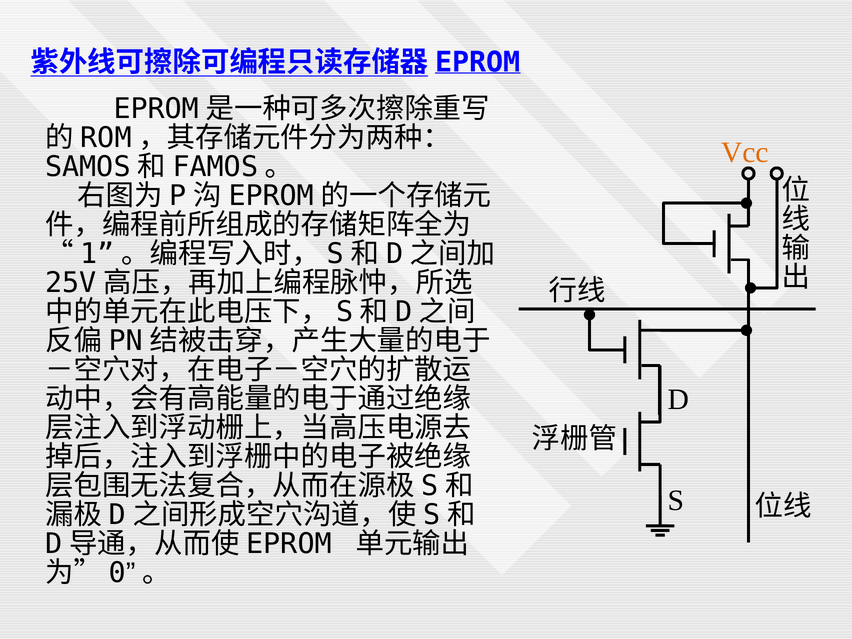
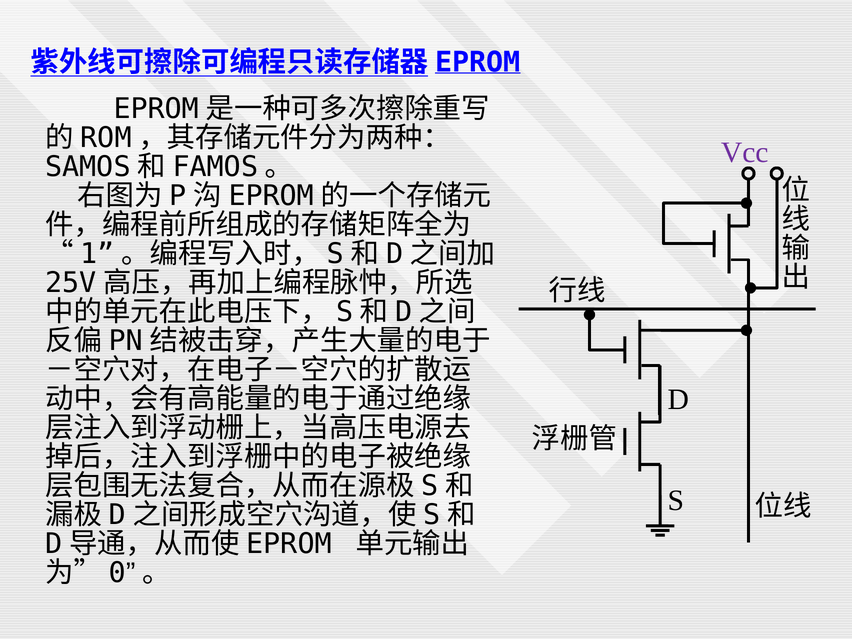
Vcc colour: orange -> purple (745, 152)
